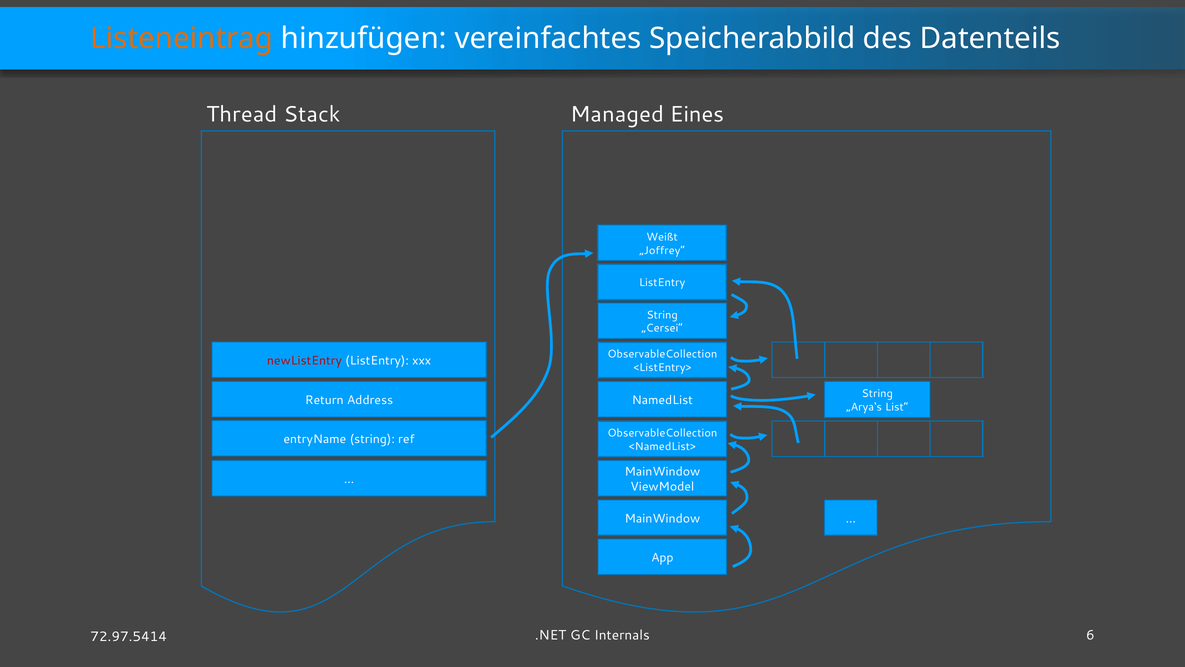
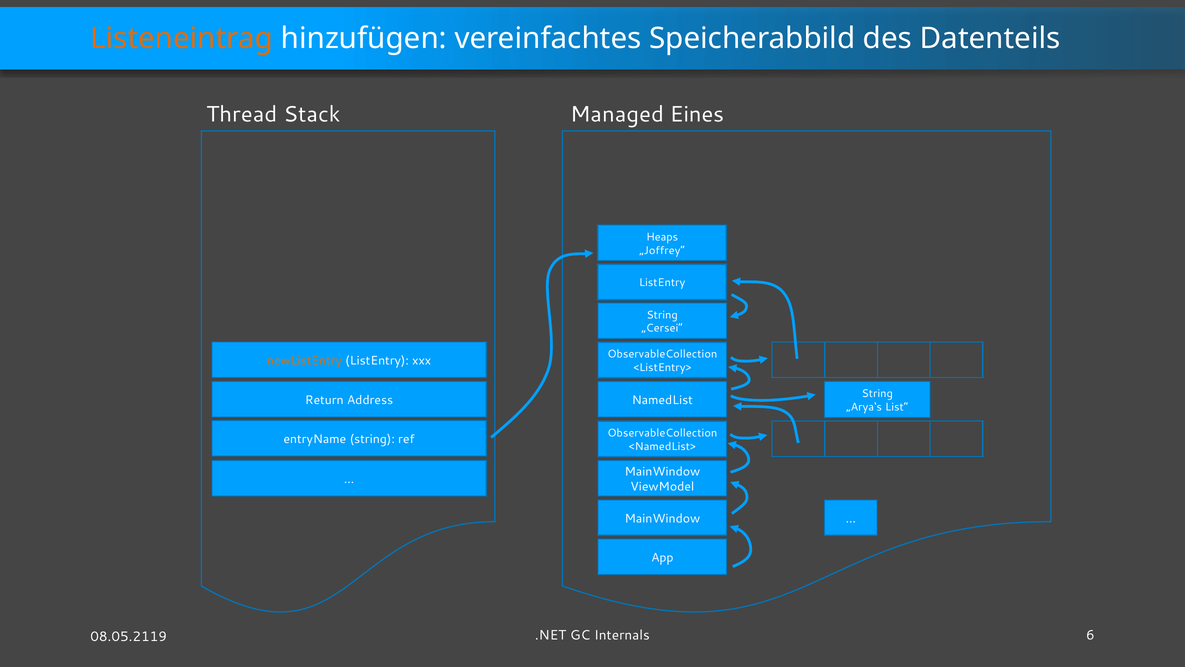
Weißt: Weißt -> Heaps (662, 237)
newListEntry colour: red -> orange (304, 360)
72.97.5414: 72.97.5414 -> 08.05.2119 (129, 636)
